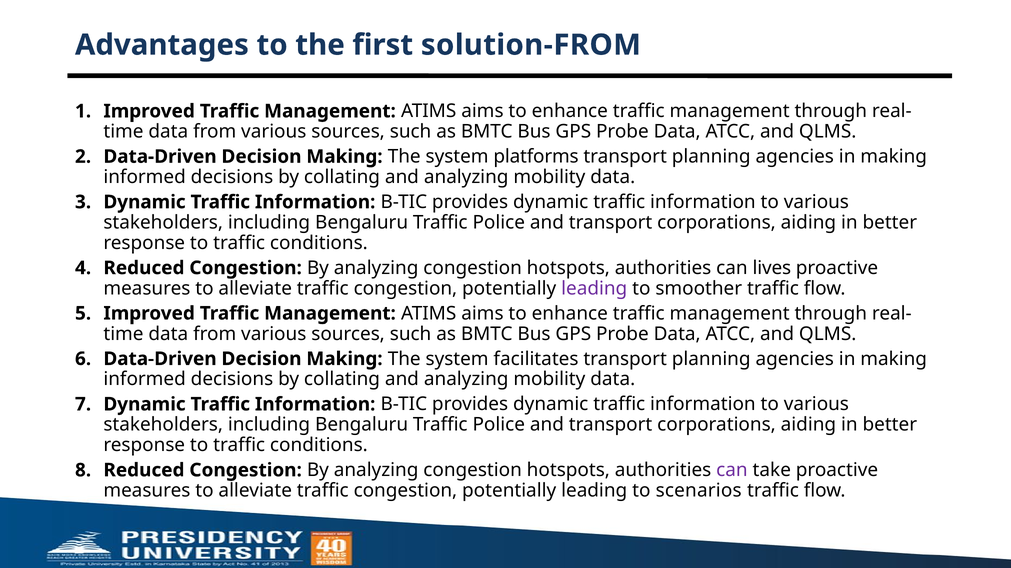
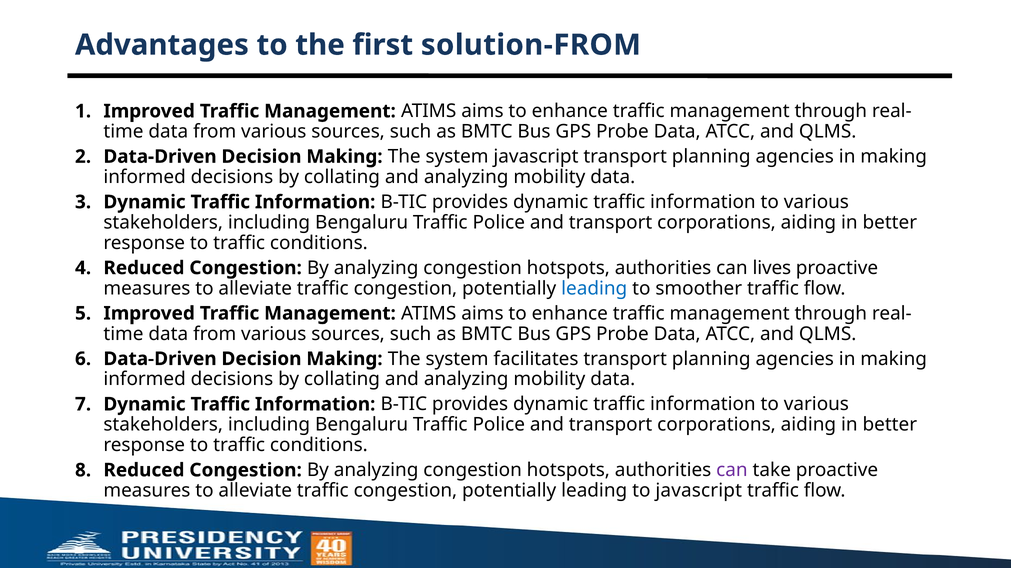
system platforms: platforms -> javascript (536, 157)
leading colour: purple -> blue (594, 289)
to scenarios: scenarios -> javascript (699, 491)
